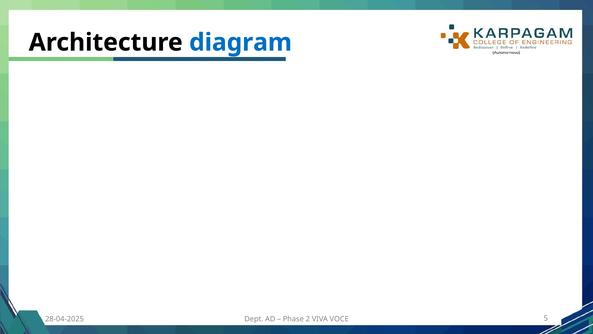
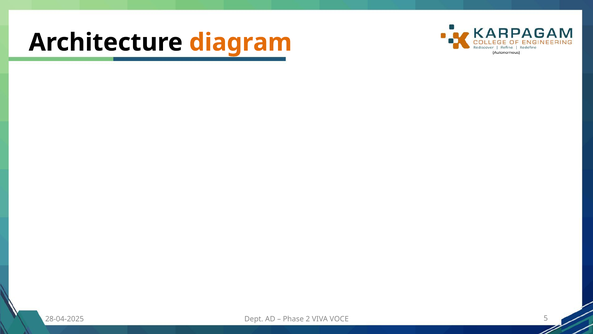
diagram colour: blue -> orange (241, 42)
